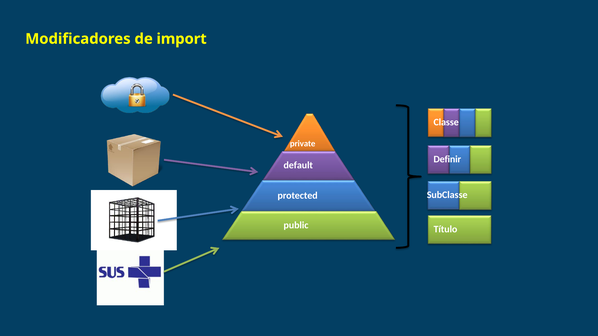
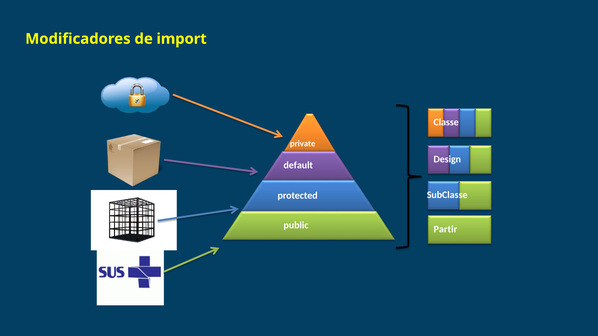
Definir: Definir -> Design (447, 159)
Título: Título -> Partir (445, 229)
